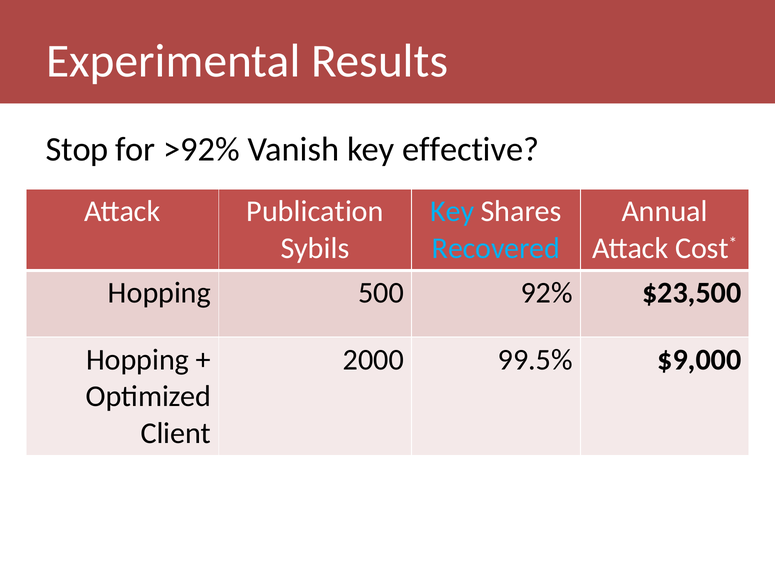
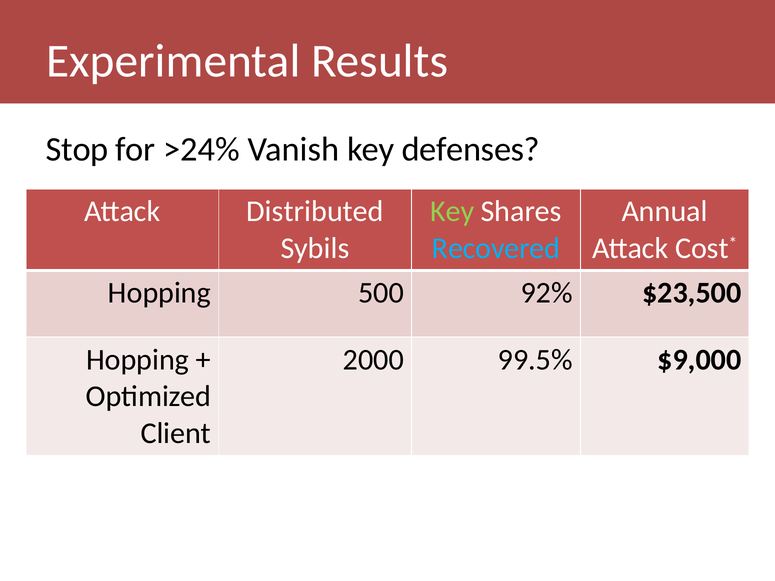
>92%: >92% -> >24% (201, 150)
effective: effective -> defenses (471, 150)
Publication: Publication -> Distributed (315, 212)
Key colour: light blue -> light green (452, 212)
